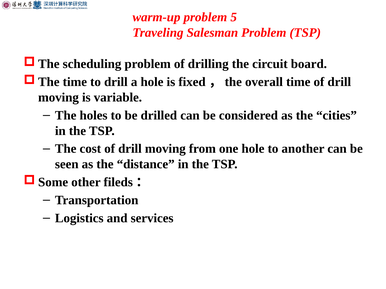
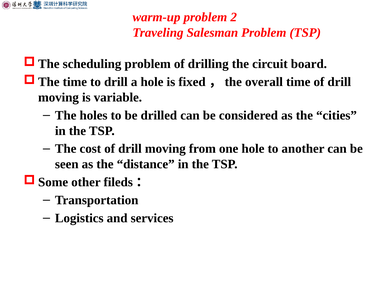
5: 5 -> 2 (234, 17)
